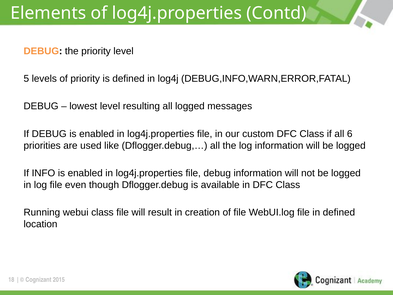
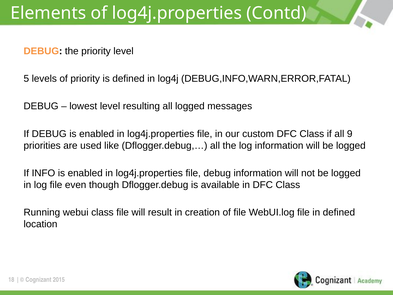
6: 6 -> 9 (350, 134)
